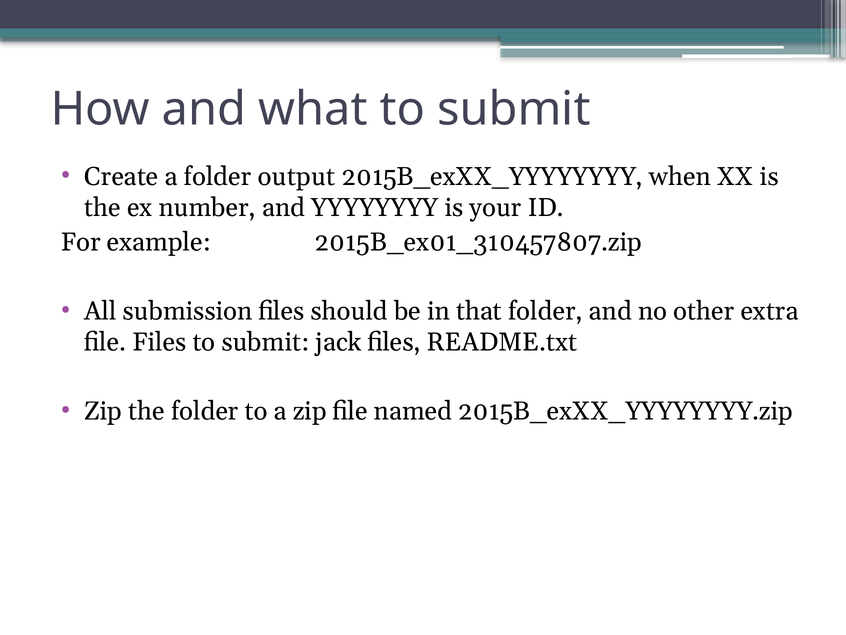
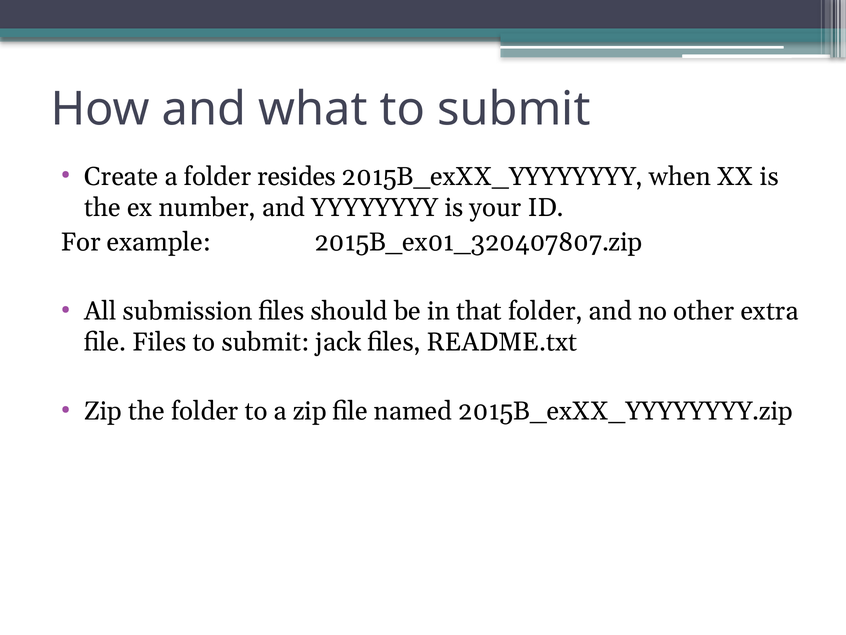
output: output -> resides (297, 177)
2015B_ex01_310457807.zip: 2015B_ex01_310457807.zip -> 2015B_ex01_320407807.zip (479, 242)
